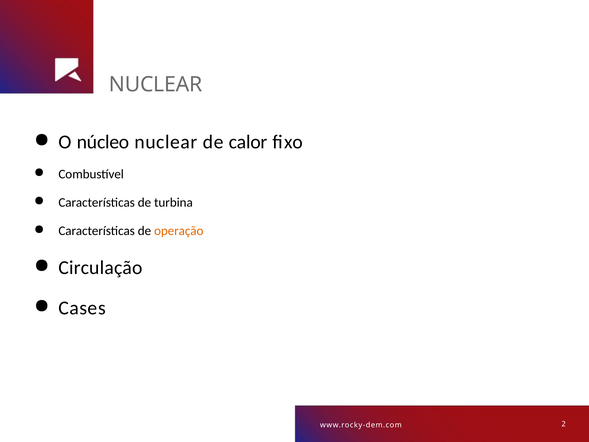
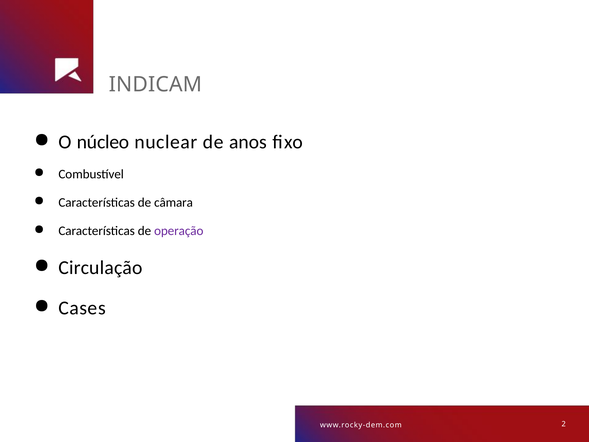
NUCLEAR: NUCLEAR -> INDICAM (155, 84)
calor: calor -> anos (248, 142)
turbina: turbina -> câmara (173, 202)
operação colour: orange -> purple (179, 231)
